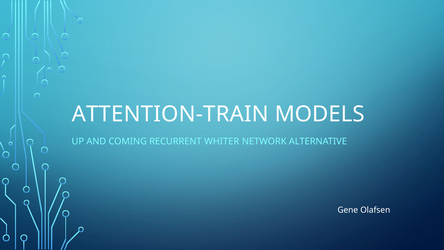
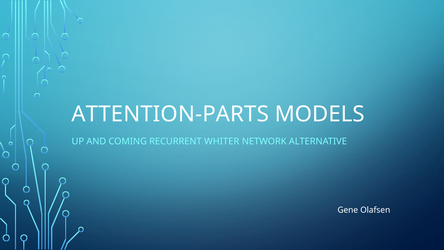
ATTENTION-TRAIN: ATTENTION-TRAIN -> ATTENTION-PARTS (170, 114)
